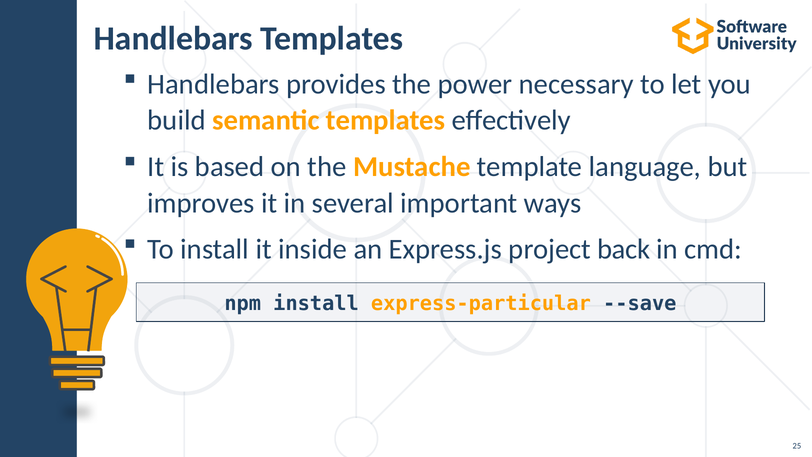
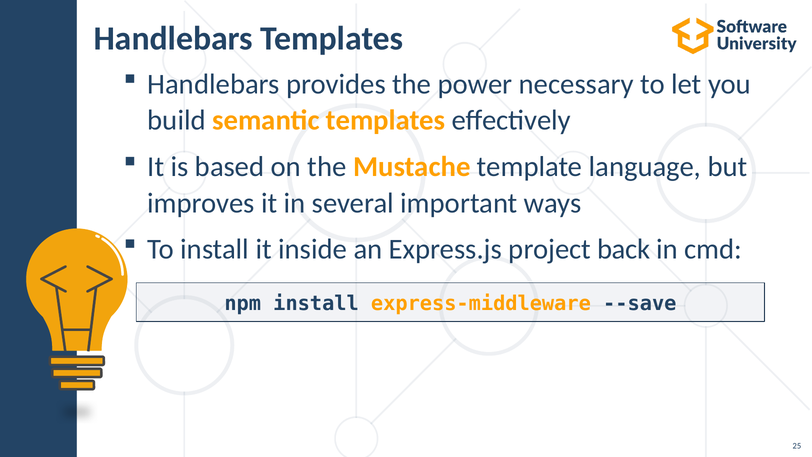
express-particular: express-particular -> express-middleware (481, 303)
